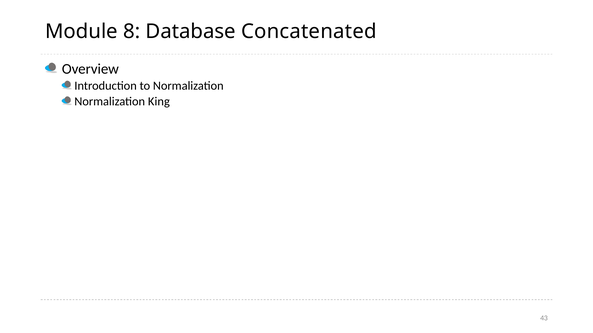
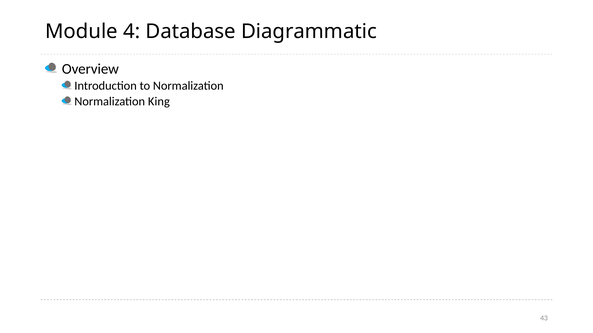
8: 8 -> 4 (132, 31)
Concatenated: Concatenated -> Diagrammatic (309, 31)
